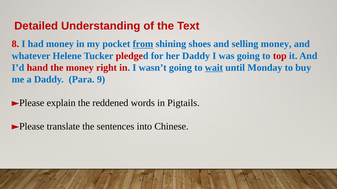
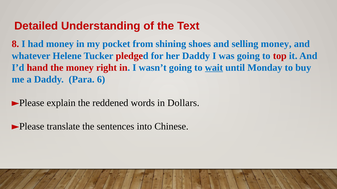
from underline: present -> none (143, 44)
9: 9 -> 6 (101, 80)
Pigtails: Pigtails -> Dollars (183, 103)
